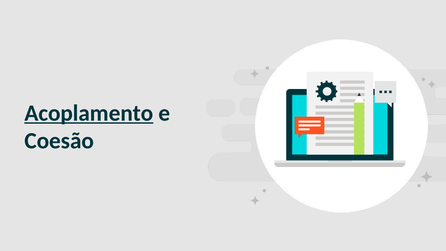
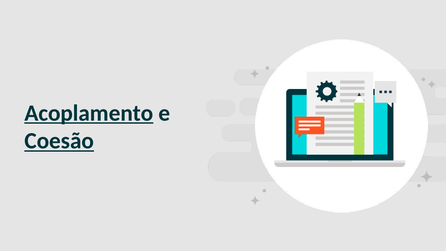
Coesão underline: none -> present (59, 141)
